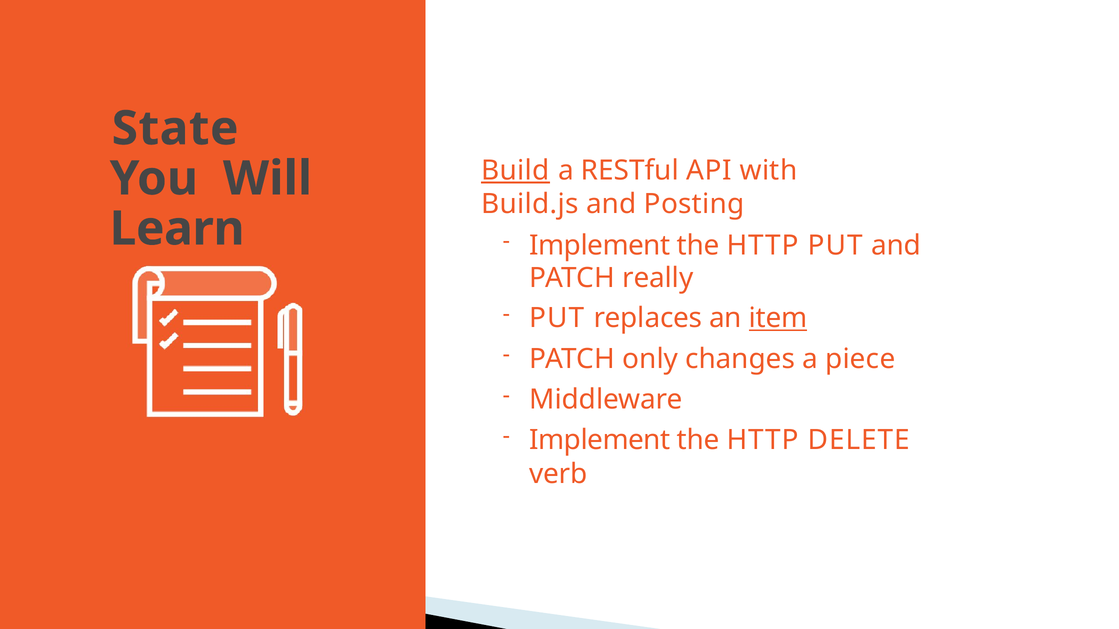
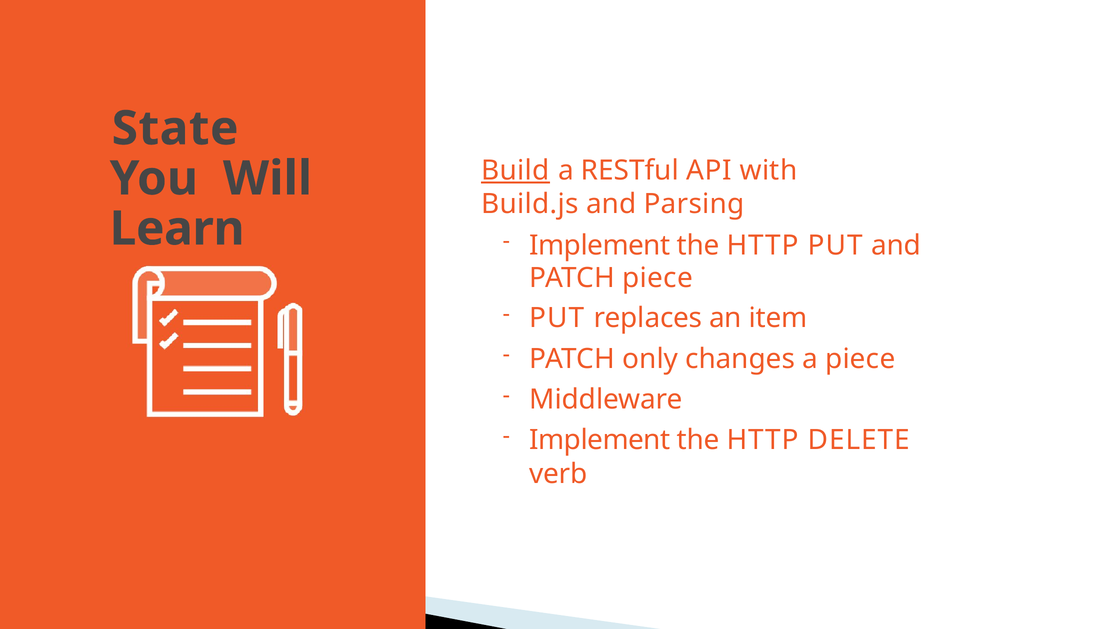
Posting: Posting -> Parsing (694, 204)
PATCH really: really -> piece (658, 278)
item underline: present -> none (778, 318)
